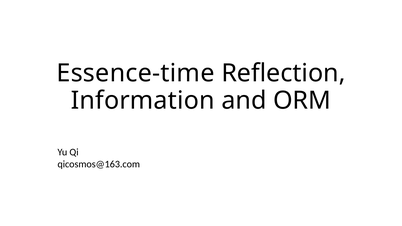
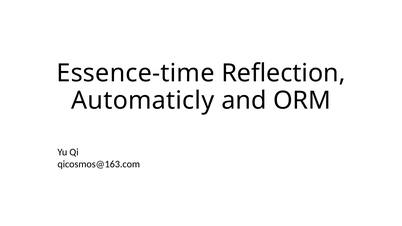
Information: Information -> Automaticly (143, 100)
